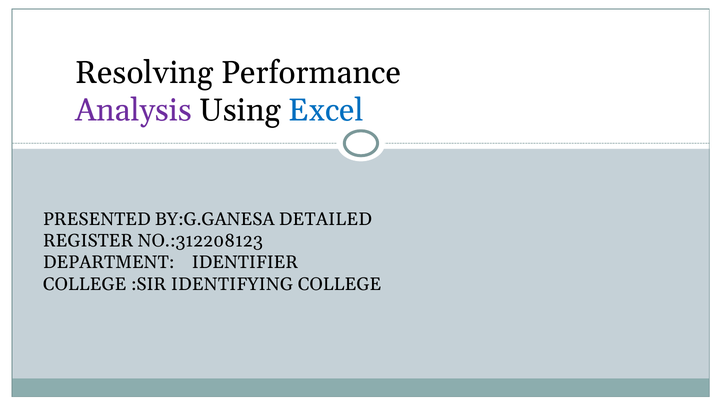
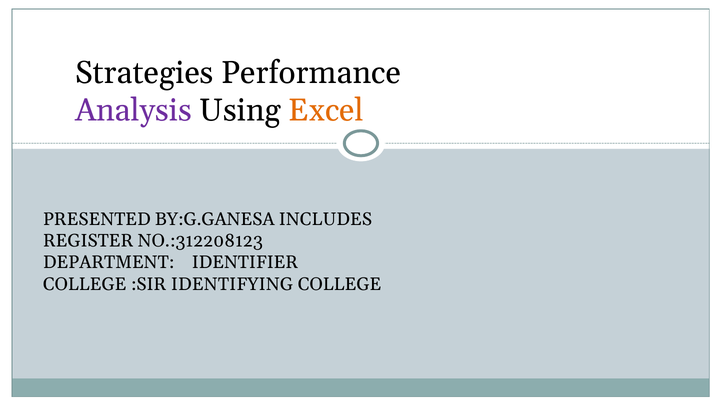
Resolving: Resolving -> Strategies (144, 73)
Excel colour: blue -> orange (326, 111)
DETAILED: DETAILED -> INCLUDES (325, 219)
